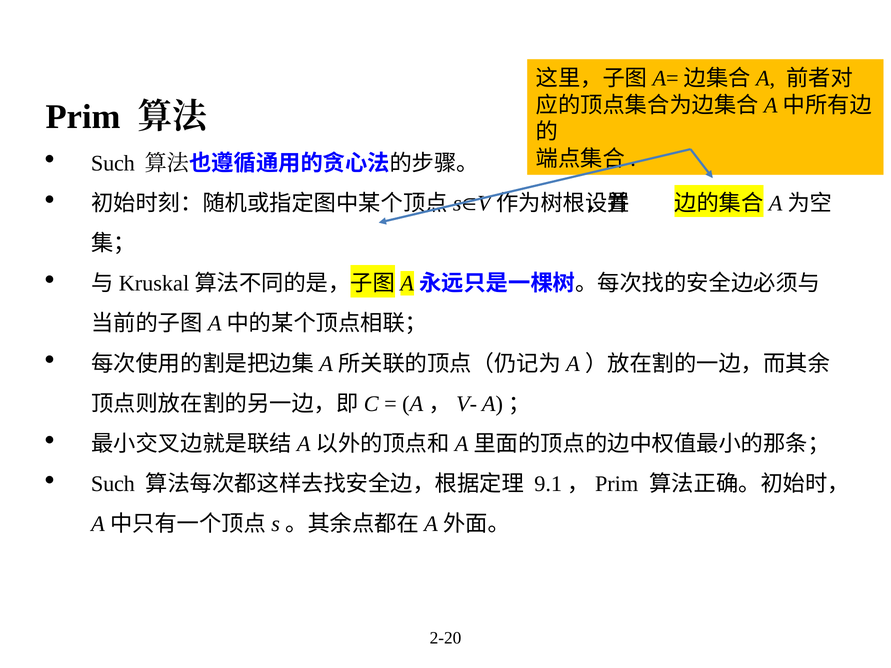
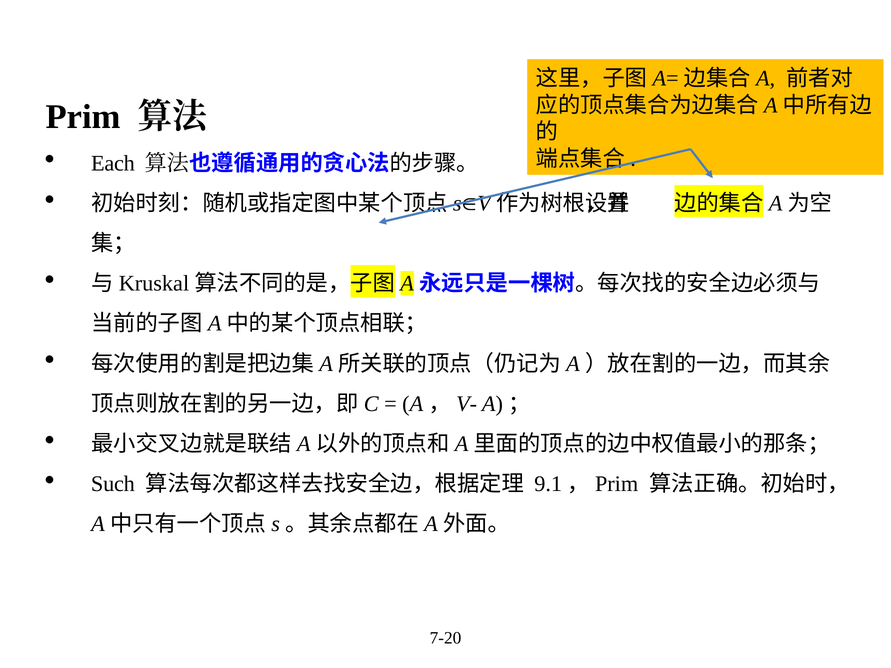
Such: Such -> Each (113, 163)
2-20: 2-20 -> 7-20 (446, 638)
